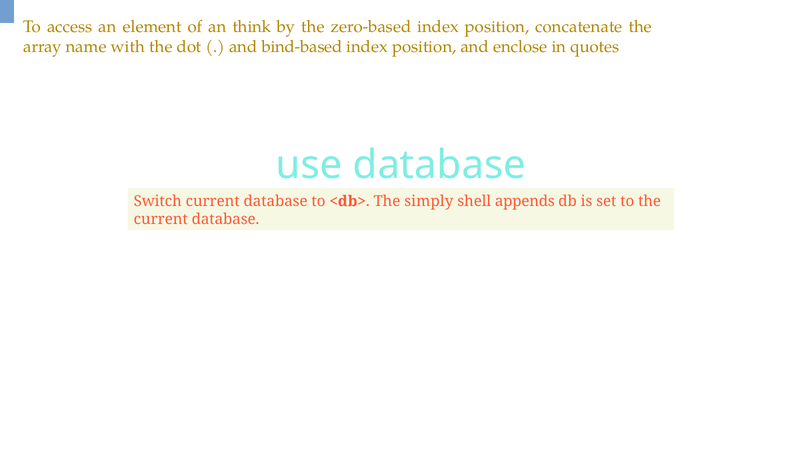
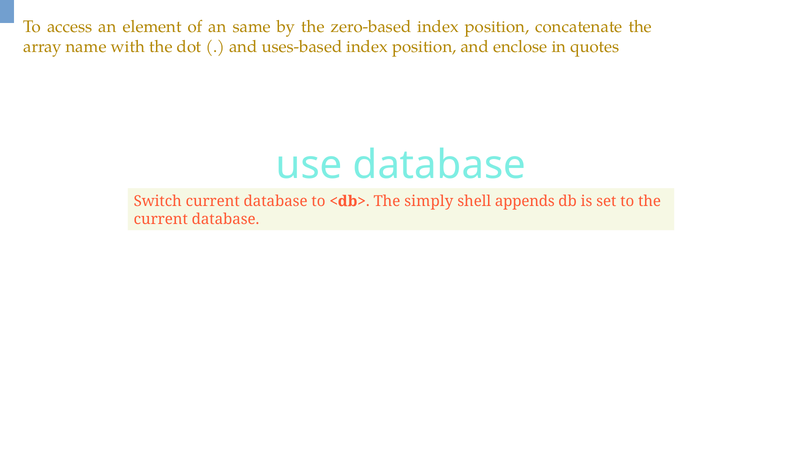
think: think -> same (252, 27)
bind-based: bind-based -> uses-based (302, 47)
